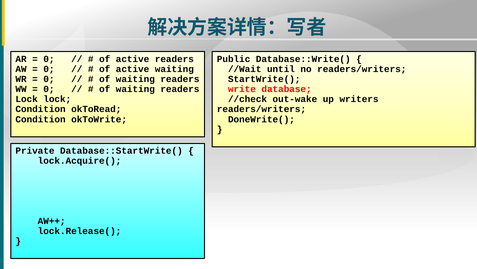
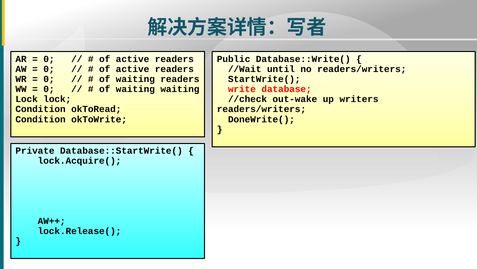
waiting: waiting -> readers (174, 69)
readers: readers -> waiting (180, 89)
